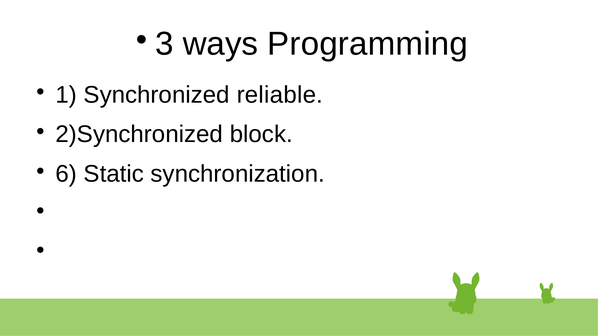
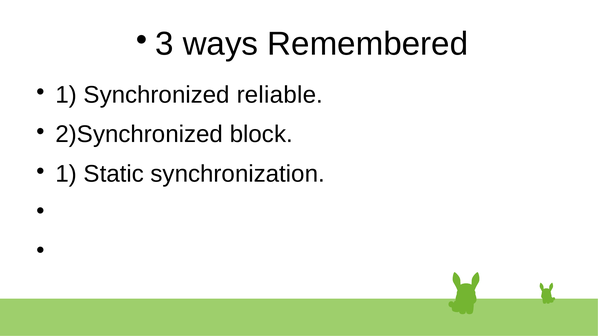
Programming: Programming -> Remembered (368, 44)
6: 6 -> 1 (66, 174)
